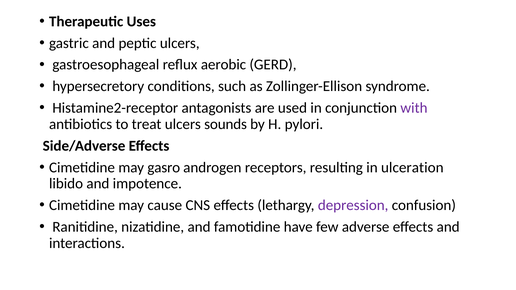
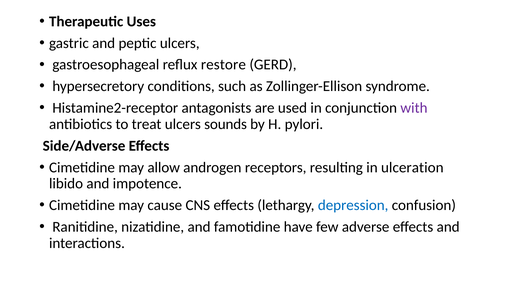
aerobic: aerobic -> restore (223, 65)
gasro: gasro -> allow (164, 168)
depression colour: purple -> blue (353, 205)
